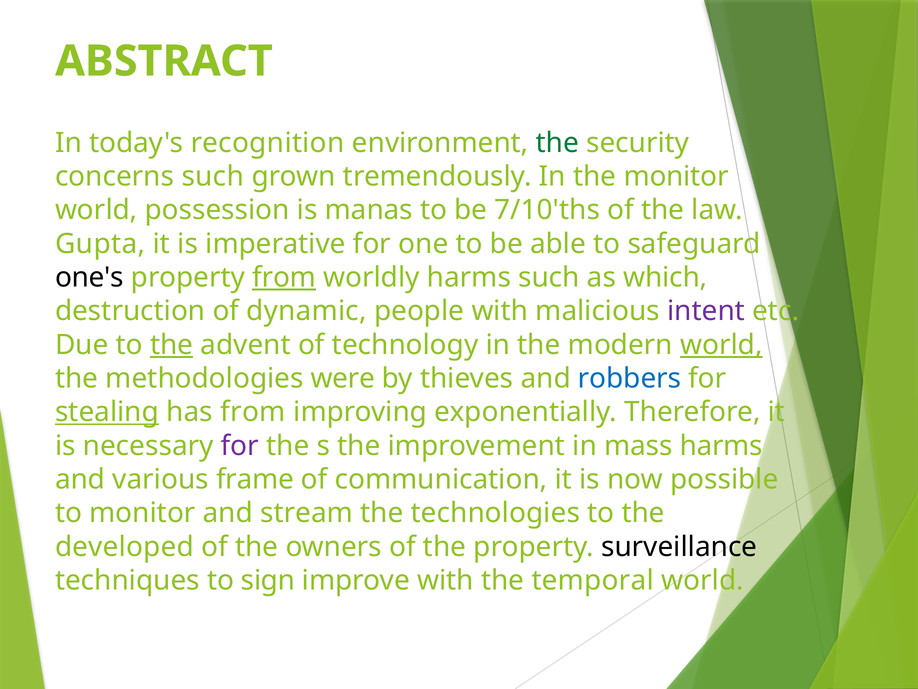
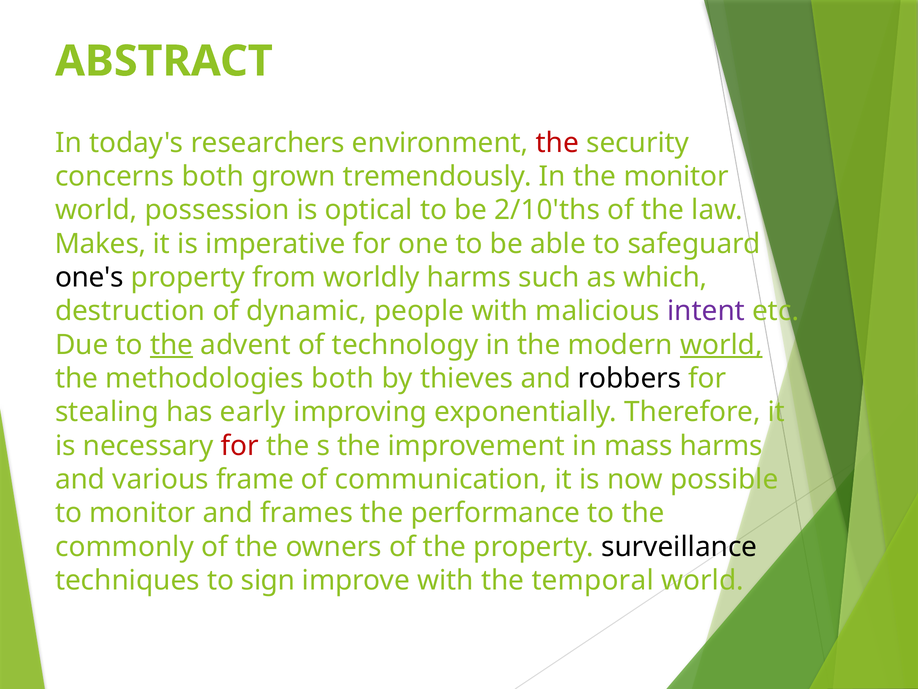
recognition: recognition -> researchers (268, 143)
the colour: green -> red (557, 143)
concerns such: such -> both (213, 176)
manas: manas -> optical (369, 210)
7/10'ths: 7/10'ths -> 2/10'ths (547, 210)
Gupta: Gupta -> Makes (100, 244)
from underline: present -> none (284, 277)
methodologies were: were -> both (343, 378)
robbers colour: blue -> black (630, 378)
stealing underline: present -> none (107, 412)
has from: from -> early (253, 412)
for colour: purple -> red (240, 446)
stream: stream -> frames (307, 513)
technologies: technologies -> performance (496, 513)
developed: developed -> commonly (125, 546)
